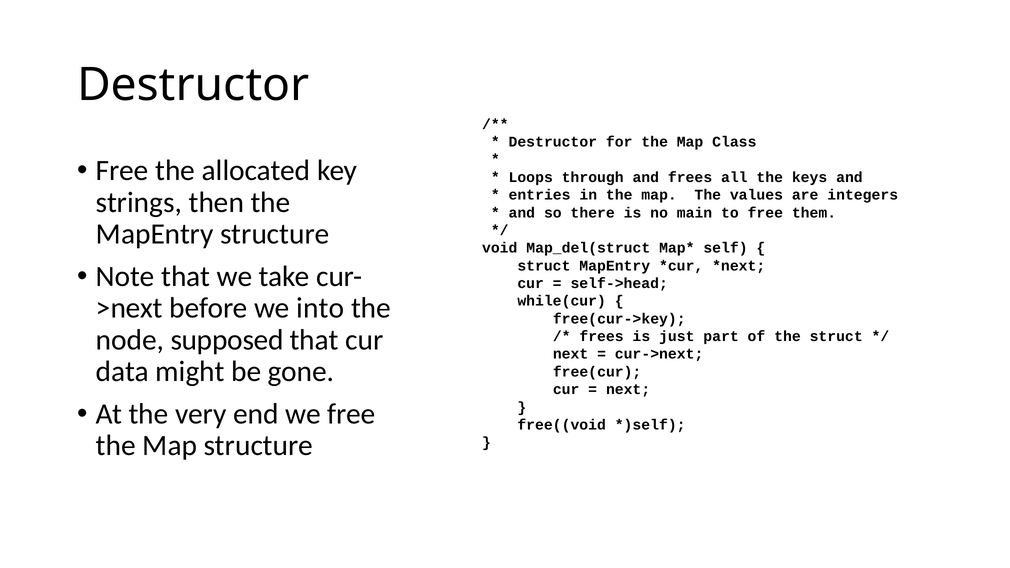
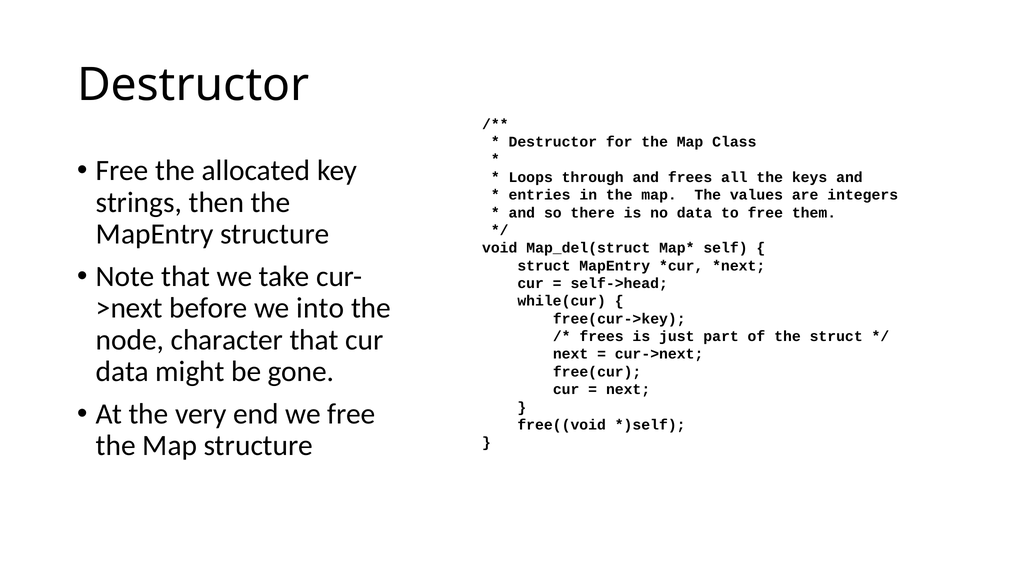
no main: main -> data (695, 213)
supposed: supposed -> character (227, 340)
